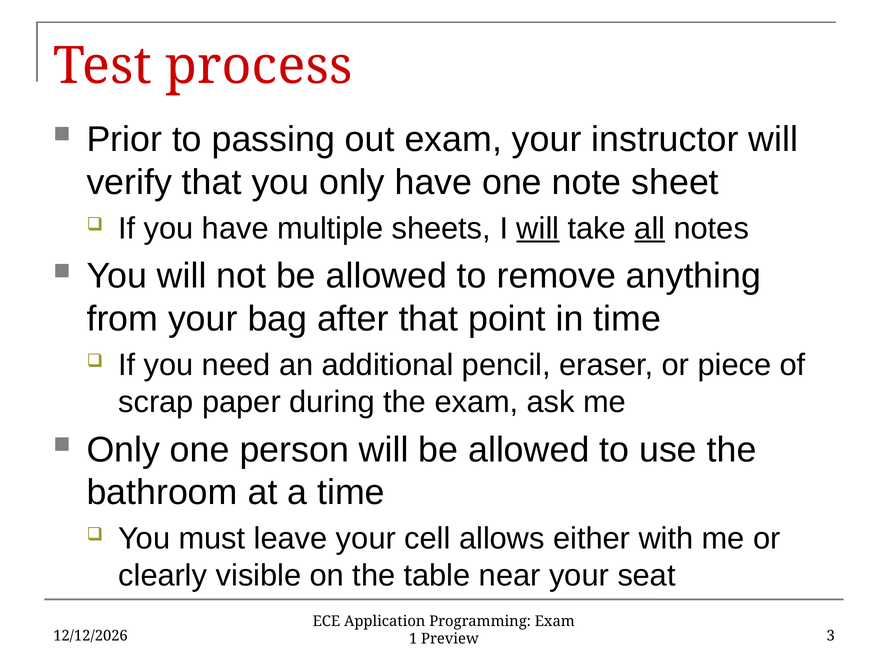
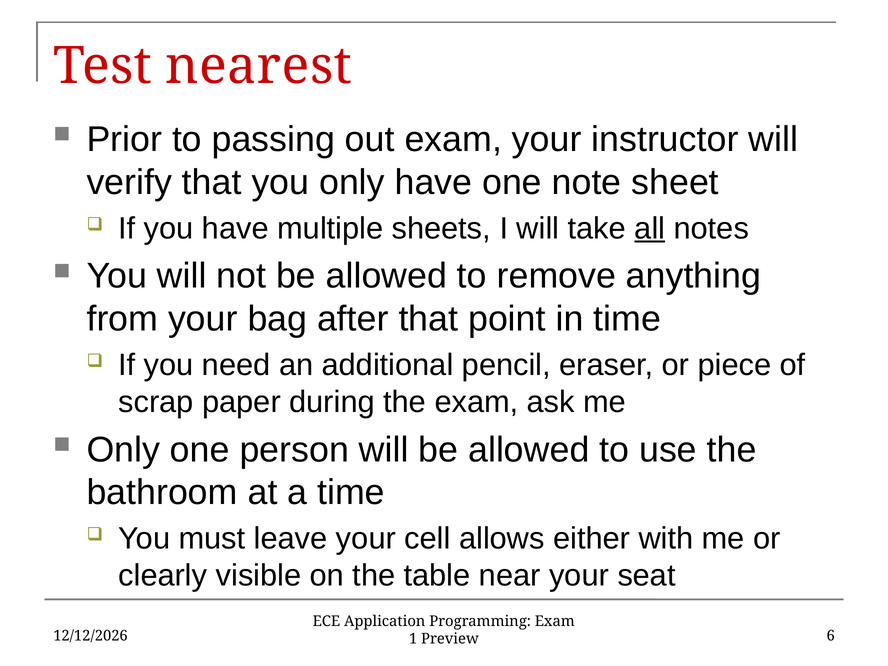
process: process -> nearest (259, 66)
will underline: present -> none (538, 228)
3: 3 -> 6 (831, 636)
